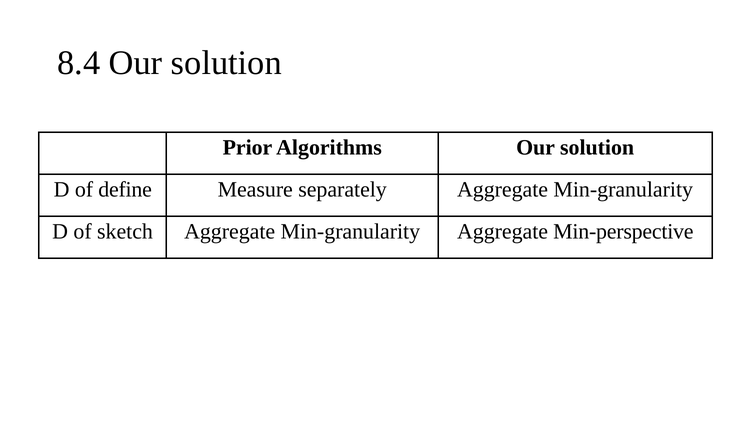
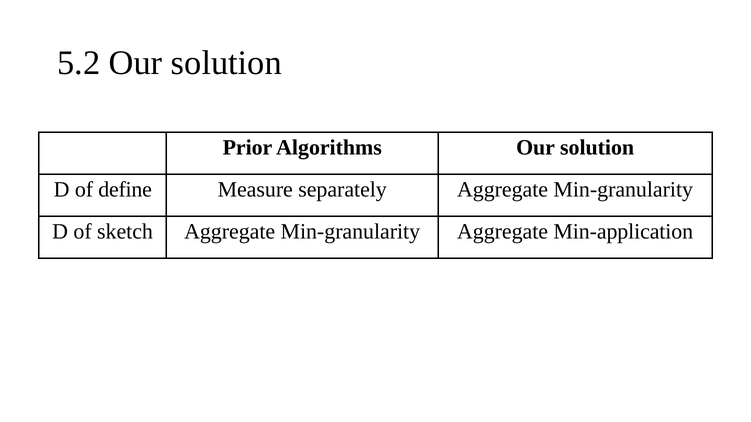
8.4: 8.4 -> 5.2 (79, 63)
Min-perspective: Min-perspective -> Min-application (623, 232)
